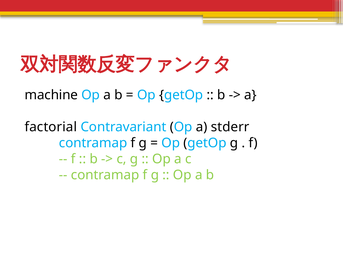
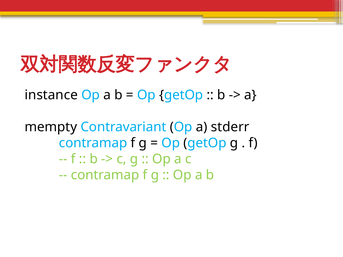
machine: machine -> instance (51, 95)
factorial: factorial -> mempty (51, 127)
